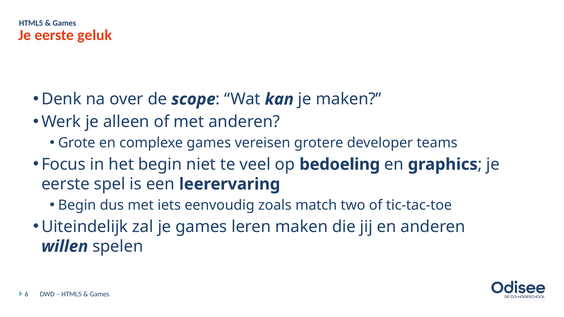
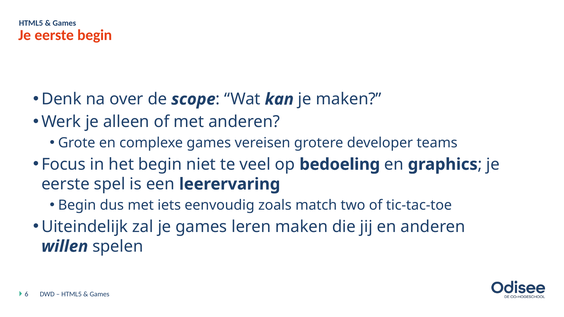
eerste geluk: geluk -> begin (95, 35)
